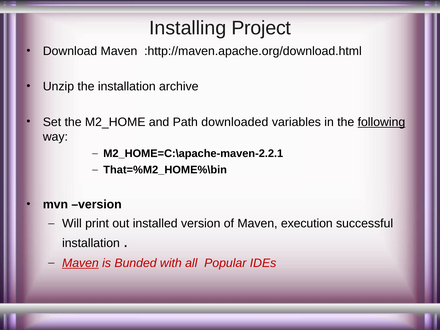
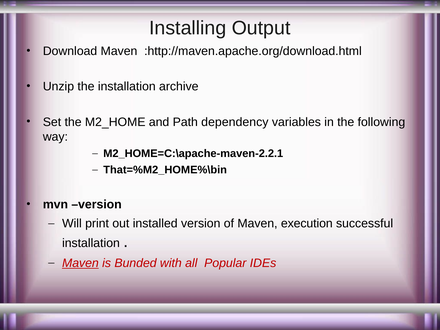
Project: Project -> Output (261, 28)
downloaded: downloaded -> dependency (235, 122)
following underline: present -> none (381, 122)
